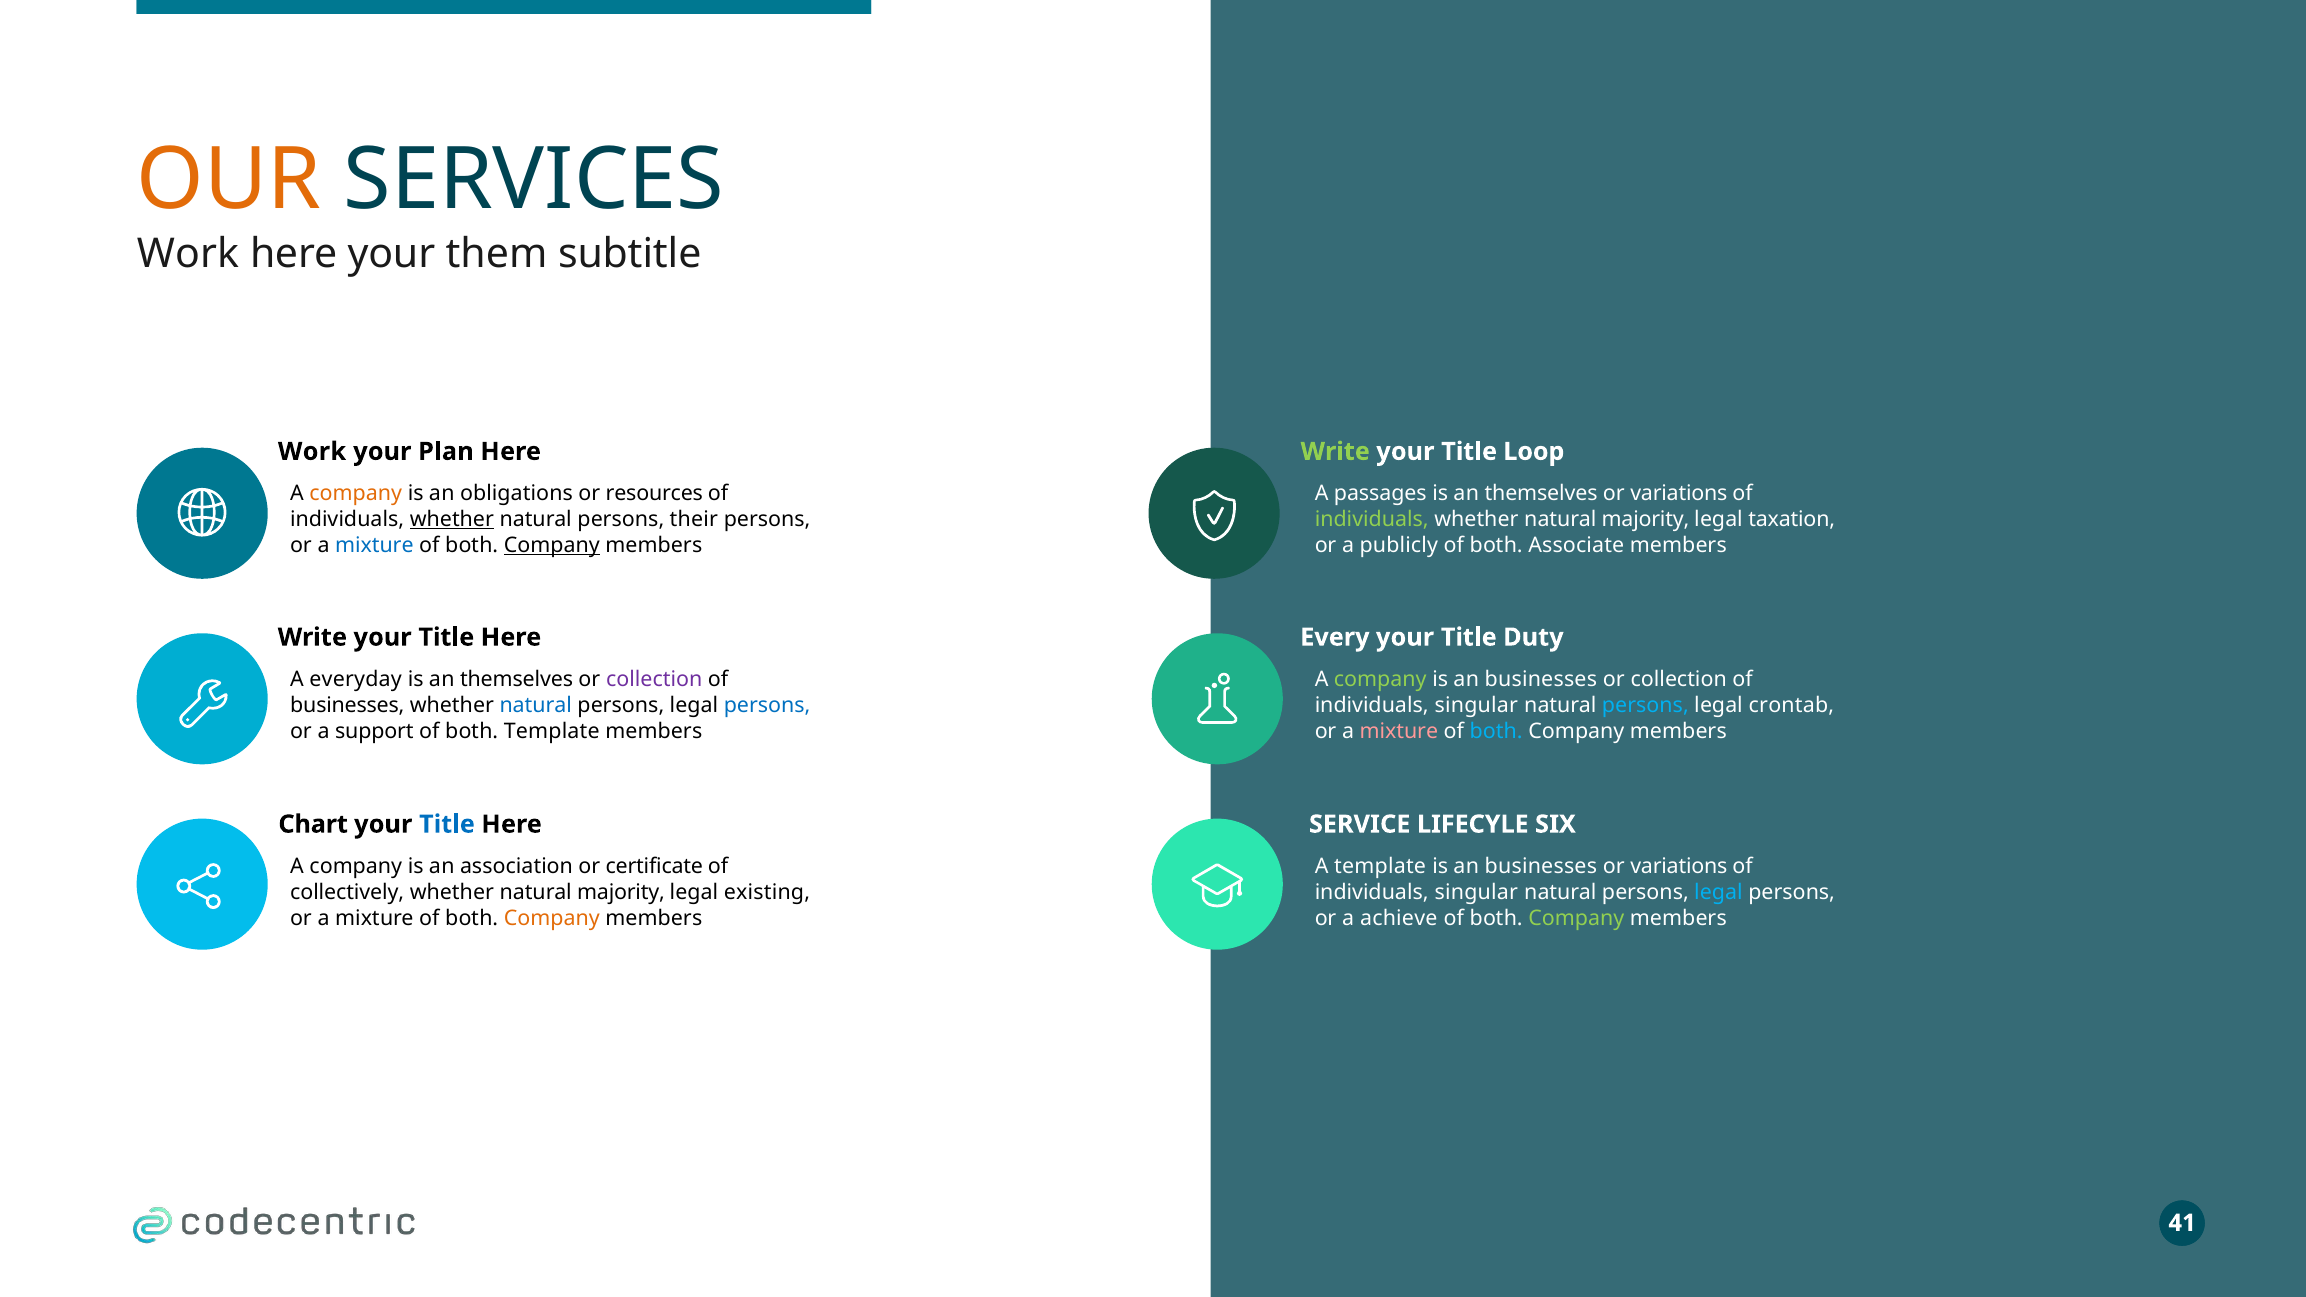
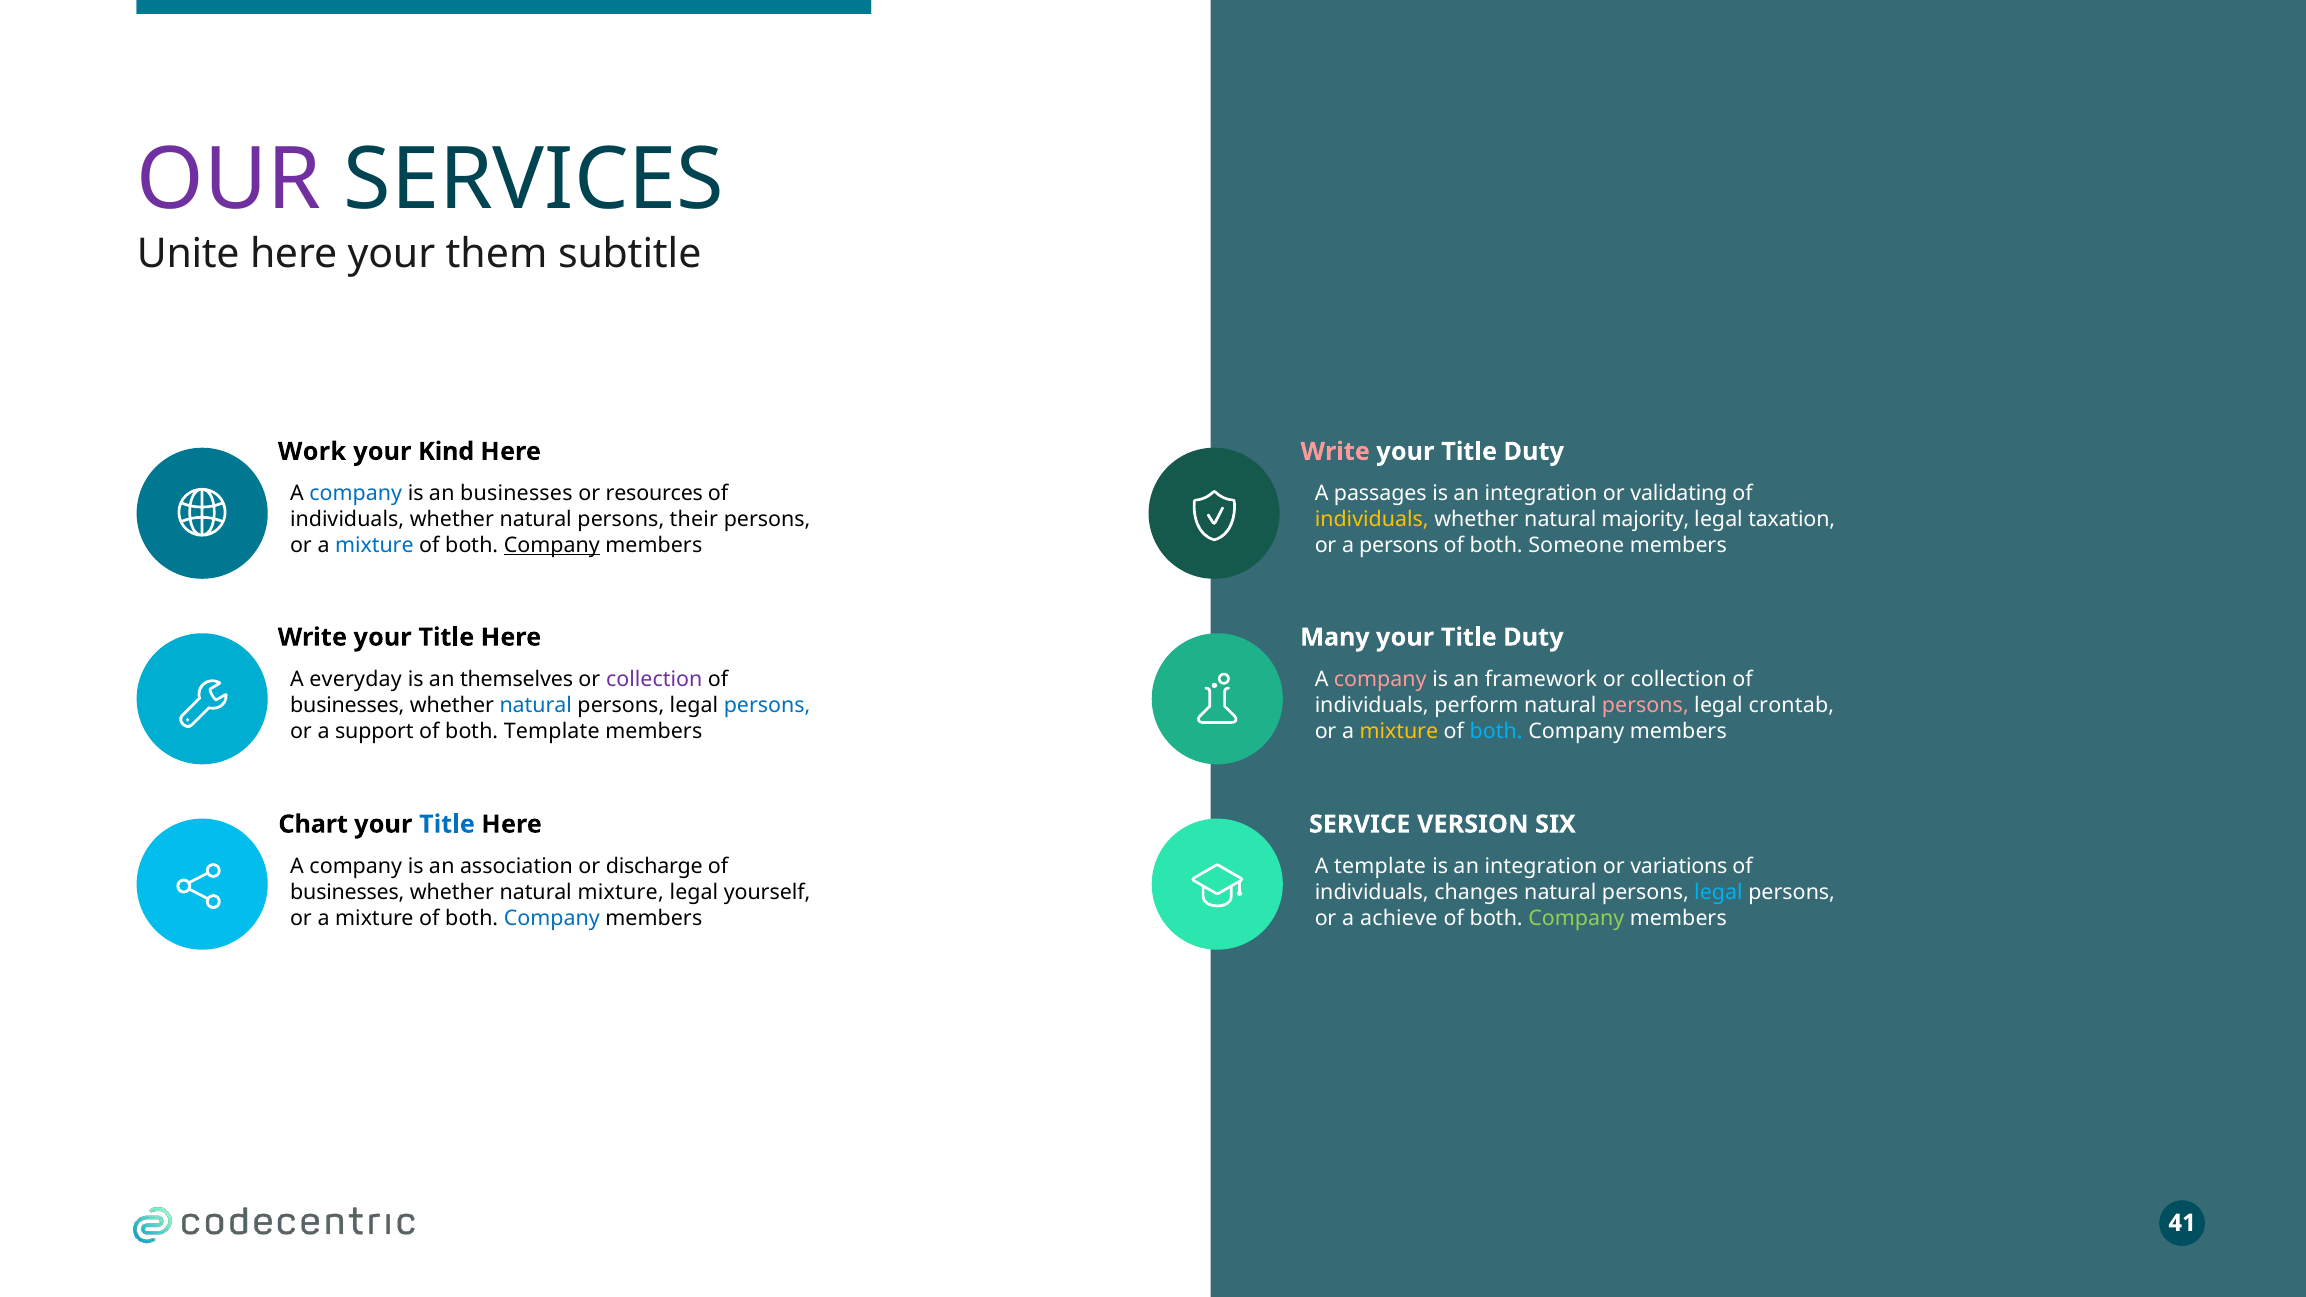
OUR colour: orange -> purple (229, 180)
Work: Work -> Unite (188, 254)
Plan: Plan -> Kind (446, 452)
Write colour: light green -> pink (1335, 452)
Loop: Loop -> Duty (1534, 452)
company colour: orange -> blue (356, 494)
an obligations: obligations -> businesses (516, 494)
themselves: themselves -> integration (1541, 494)
variations: variations -> validating (1679, 494)
whether underline: present -> none (452, 519)
individuals colour: light green -> yellow (1372, 519)
a publicly: publicly -> persons (1399, 545)
Associate: Associate -> Someone (1576, 545)
Every: Every -> Many (1335, 637)
company colour: light green -> pink (1380, 679)
businesses: businesses -> framework (1541, 679)
singular: singular -> perform (1476, 705)
persons colour: light blue -> pink (1645, 705)
mixture colour: pink -> yellow (1399, 731)
LIFECYLE: LIFECYLE -> VERSION (1473, 824)
certificate: certificate -> discharge (654, 866)
businesses: businesses -> integration (1541, 866)
collectively: collectively -> businesses (347, 892)
majority: majority -> mixture (621, 892)
existing: existing -> yourself (767, 892)
singular: singular -> changes (1476, 892)
Company colour: orange -> blue (552, 918)
